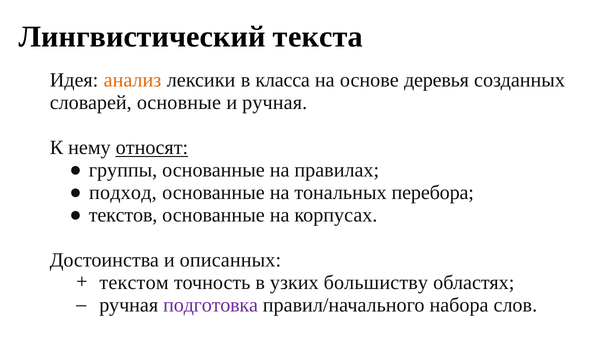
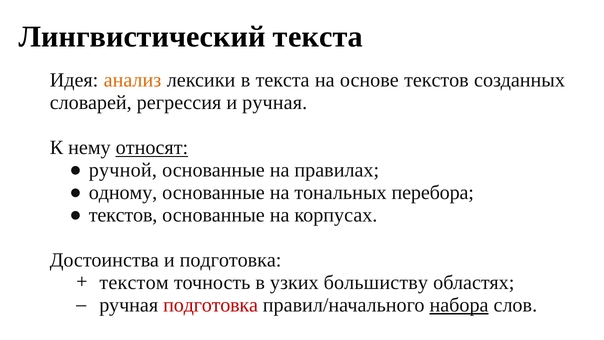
в класса: класса -> текста (283, 80)
основе деревья: деревья -> текстов (436, 80)
основные: основные -> регрессия (179, 103)
группы: группы -> ручной (123, 170)
подход: подход -> одному (123, 193)
и описанных: описанных -> подготовка (231, 260)
подготовка colour: purple -> red (211, 305)
набора underline: none -> present (459, 305)
